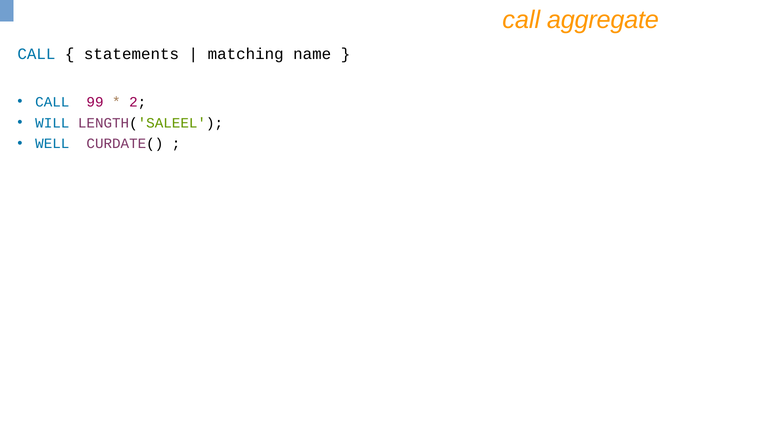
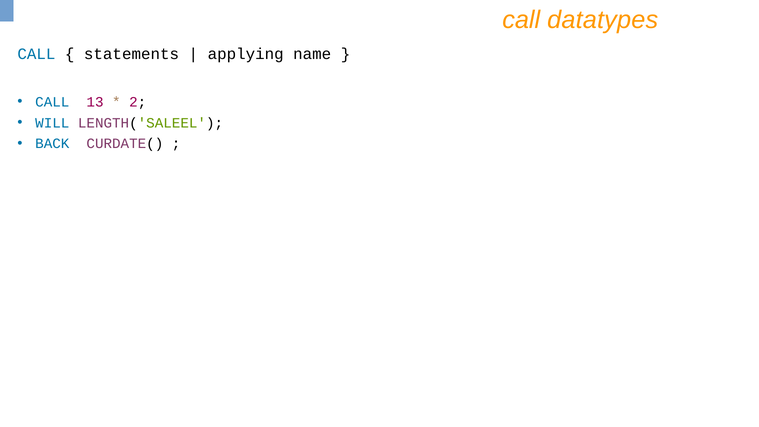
aggregate: aggregate -> datatypes (603, 20)
matching: matching -> applying (246, 54)
99: 99 -> 13 (95, 102)
WELL: WELL -> BACK (52, 144)
